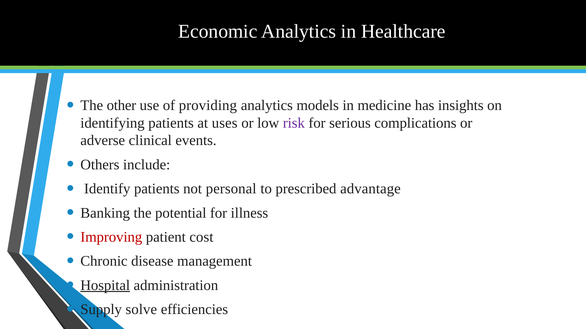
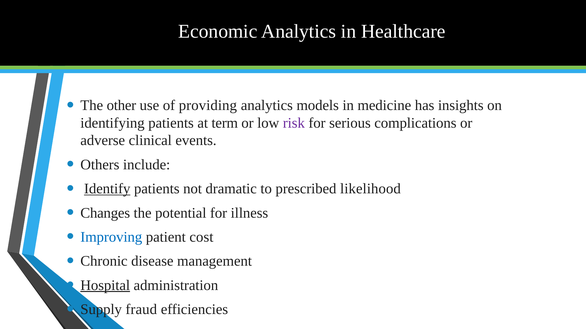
uses: uses -> term (225, 123)
Identify underline: none -> present (107, 189)
personal: personal -> dramatic (231, 189)
advantage: advantage -> likelihood (370, 189)
Banking: Banking -> Changes (105, 213)
Improving colour: red -> blue (111, 237)
solve: solve -> fraud (141, 310)
